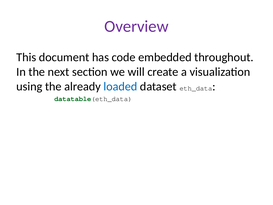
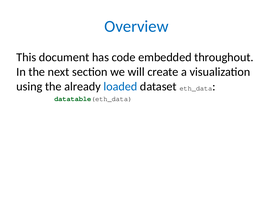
Overview colour: purple -> blue (136, 26)
